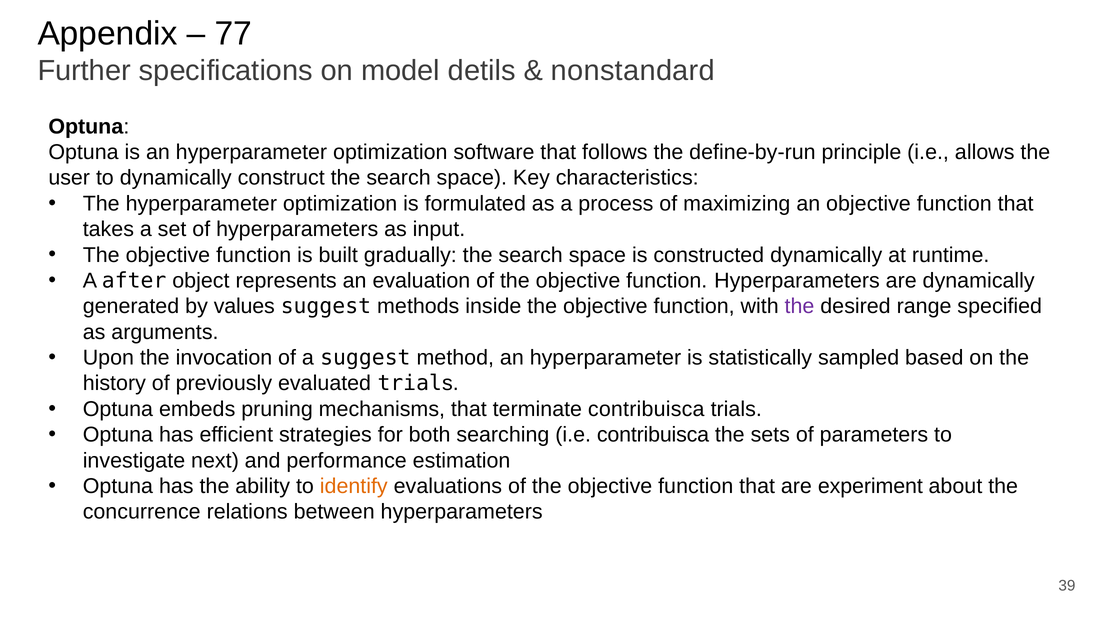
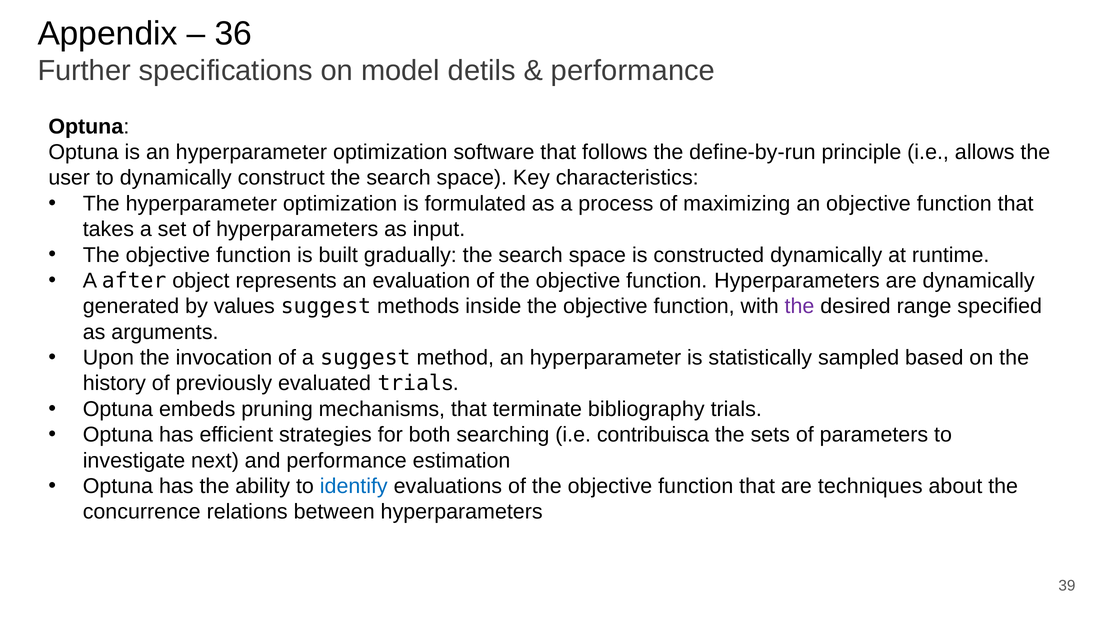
77: 77 -> 36 (233, 34)
nonstandard: nonstandard -> performance (633, 71)
terminate contribuisca: contribuisca -> bibliography (646, 409)
identify colour: orange -> blue (354, 486)
experiment: experiment -> techniques (870, 486)
